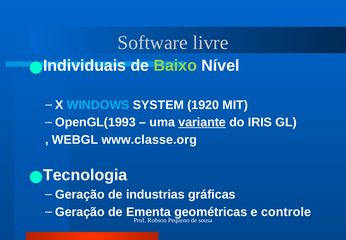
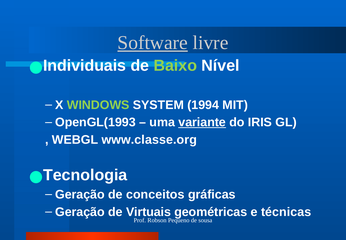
Software underline: none -> present (153, 43)
WINDOWS colour: light blue -> light green (98, 105)
1920: 1920 -> 1994 (203, 105)
industrias: industrias -> conceitos (155, 194)
Ementa: Ementa -> Virtuais (148, 212)
controle: controle -> técnicas (286, 212)
